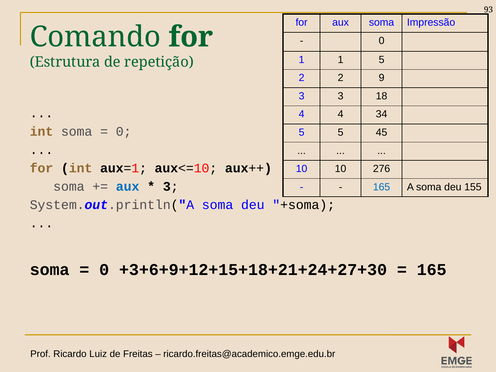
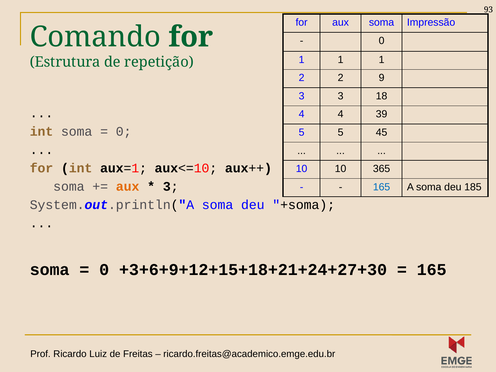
1 1 5: 5 -> 1 (382, 60)
34: 34 -> 39 (382, 114)
276: 276 -> 365 (382, 169)
aux colour: blue -> orange (128, 187)
155: 155 -> 185 (473, 187)
